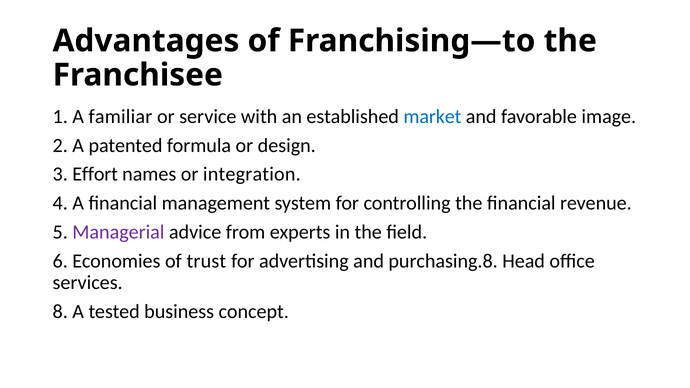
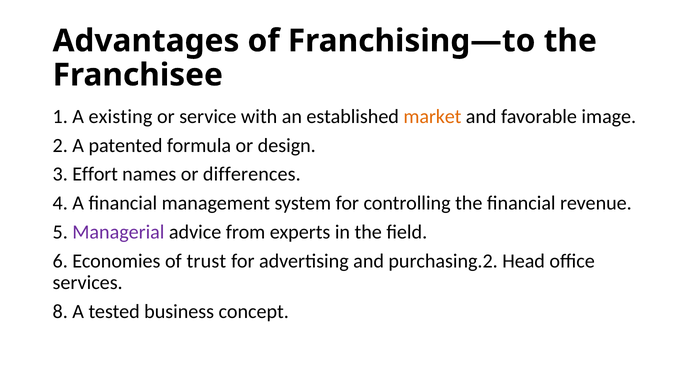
familiar: familiar -> existing (120, 117)
market colour: blue -> orange (432, 117)
integration: integration -> differences (252, 174)
purchasing.8: purchasing.8 -> purchasing.2 (443, 261)
